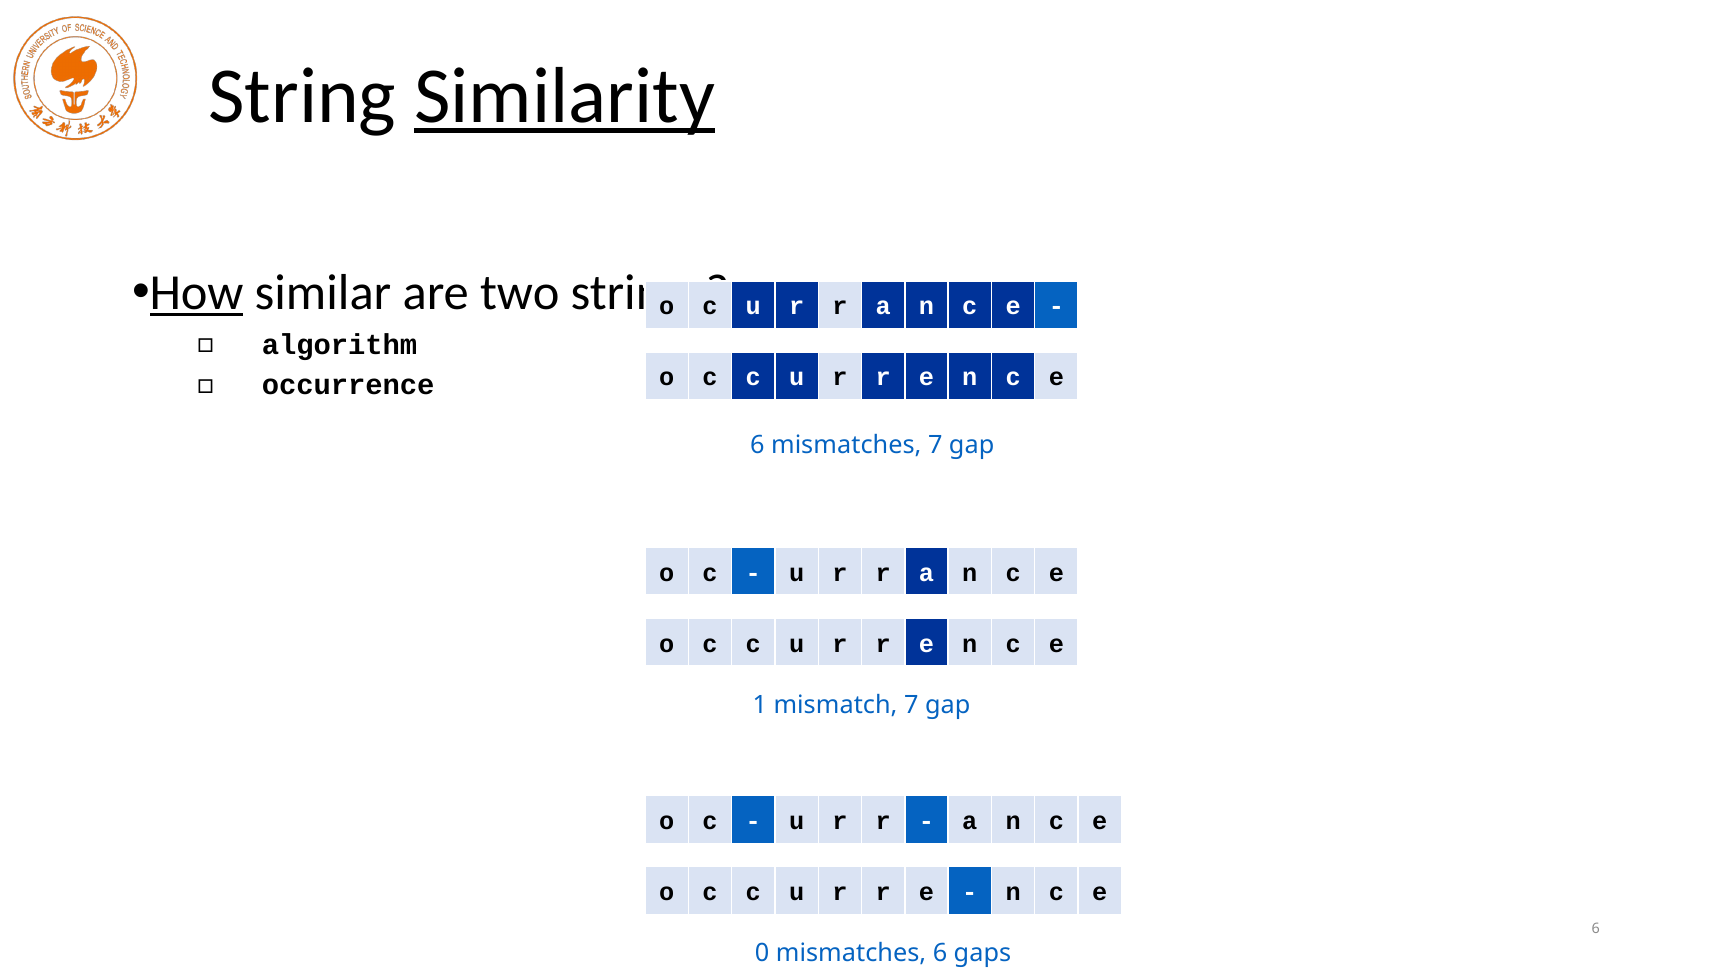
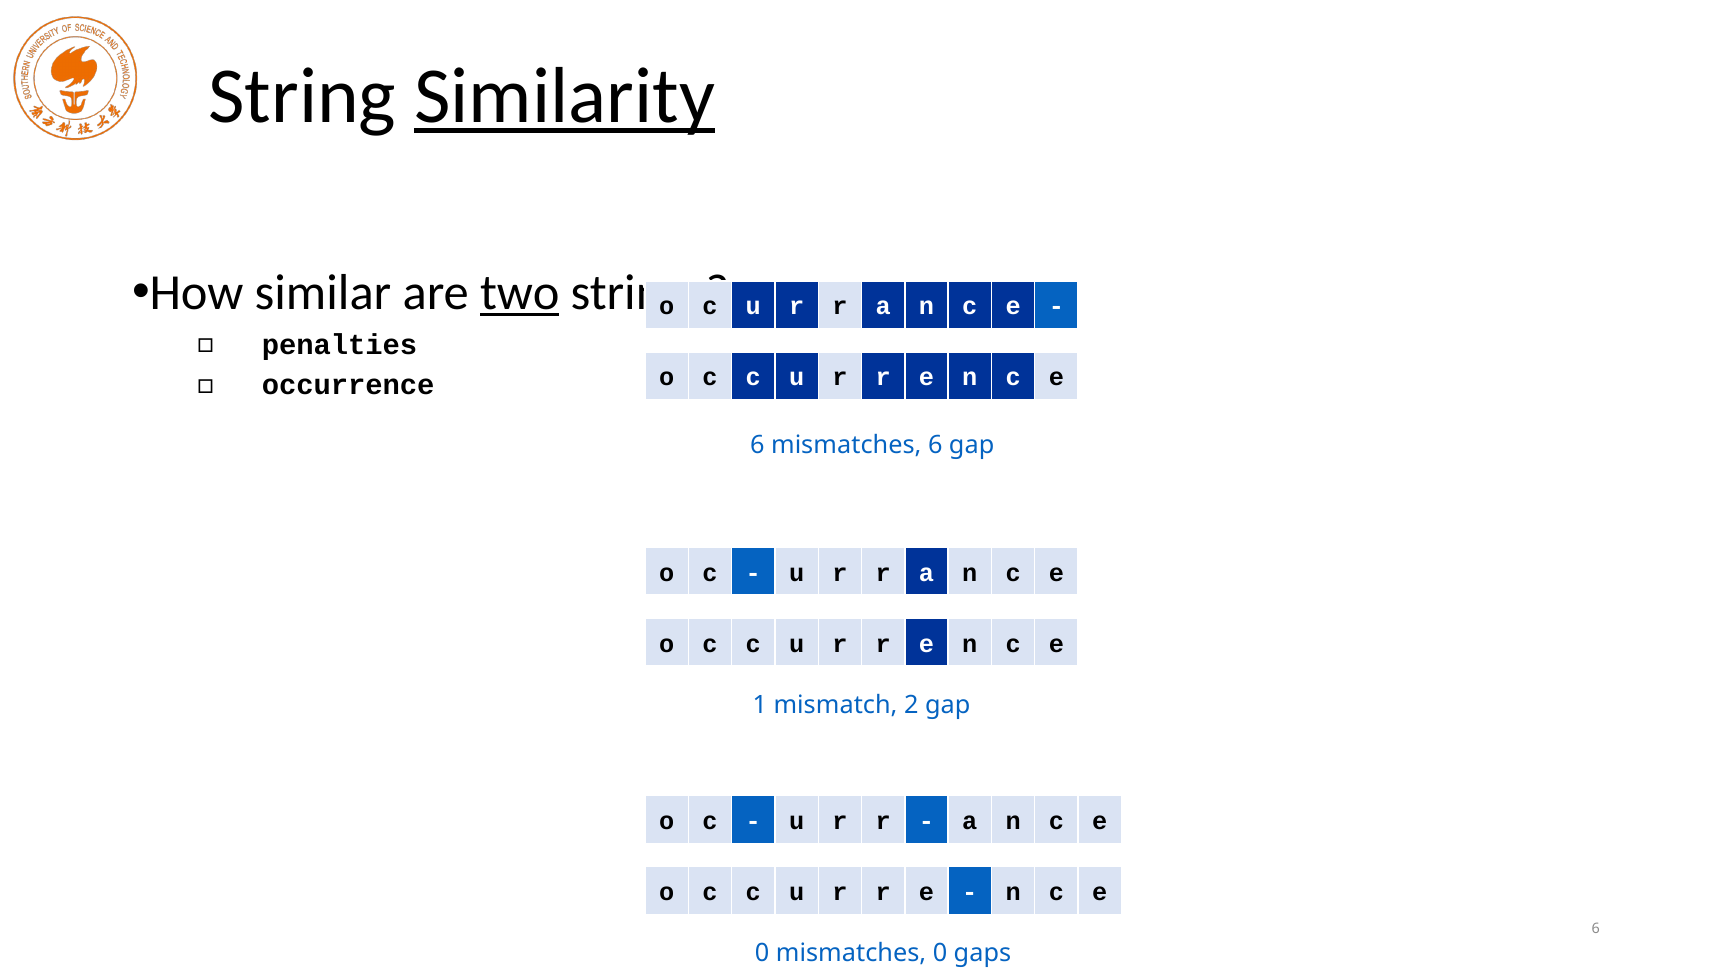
How underline: present -> none (197, 293)
two underline: none -> present (520, 293)
algorithm: algorithm -> penalties (340, 345)
mismatches 7: 7 -> 6 (935, 445)
mismatch 7: 7 -> 2 (911, 705)
mismatches 6: 6 -> 0 (940, 954)
